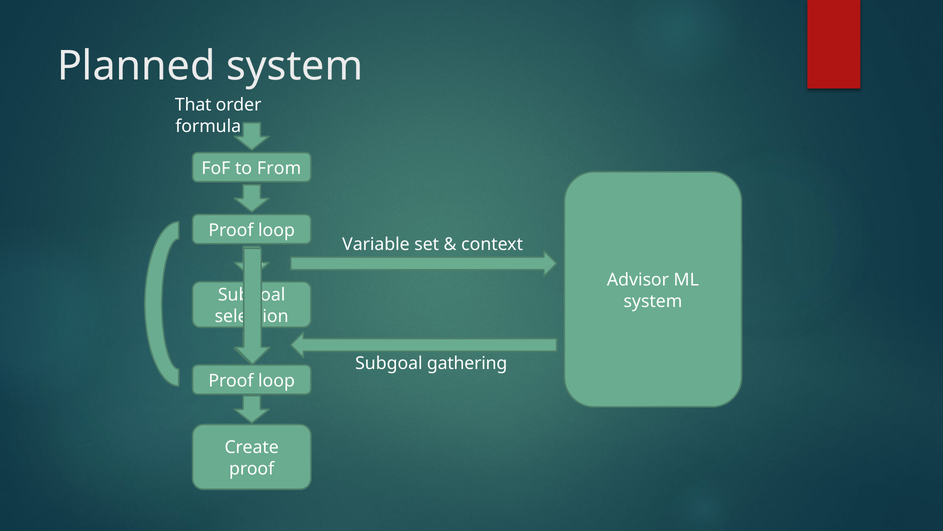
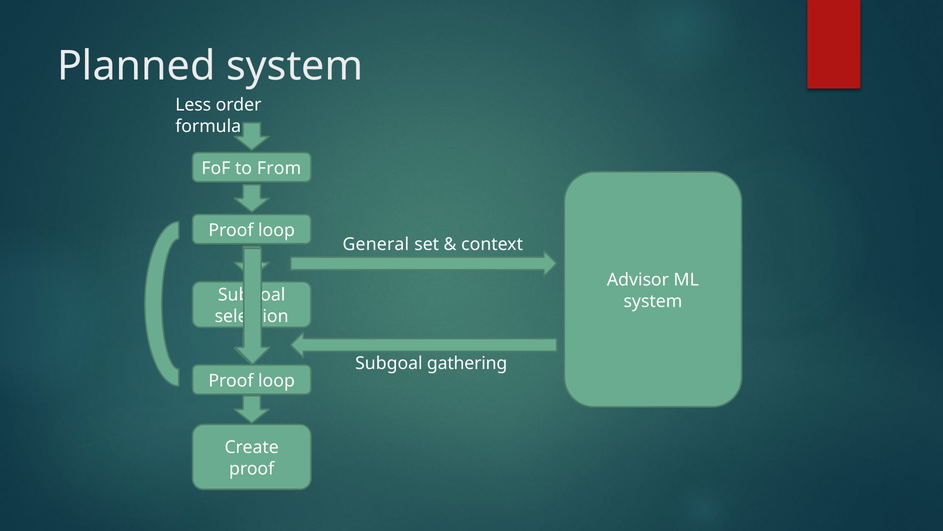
That: That -> Less (193, 105)
Variable: Variable -> General (376, 244)
